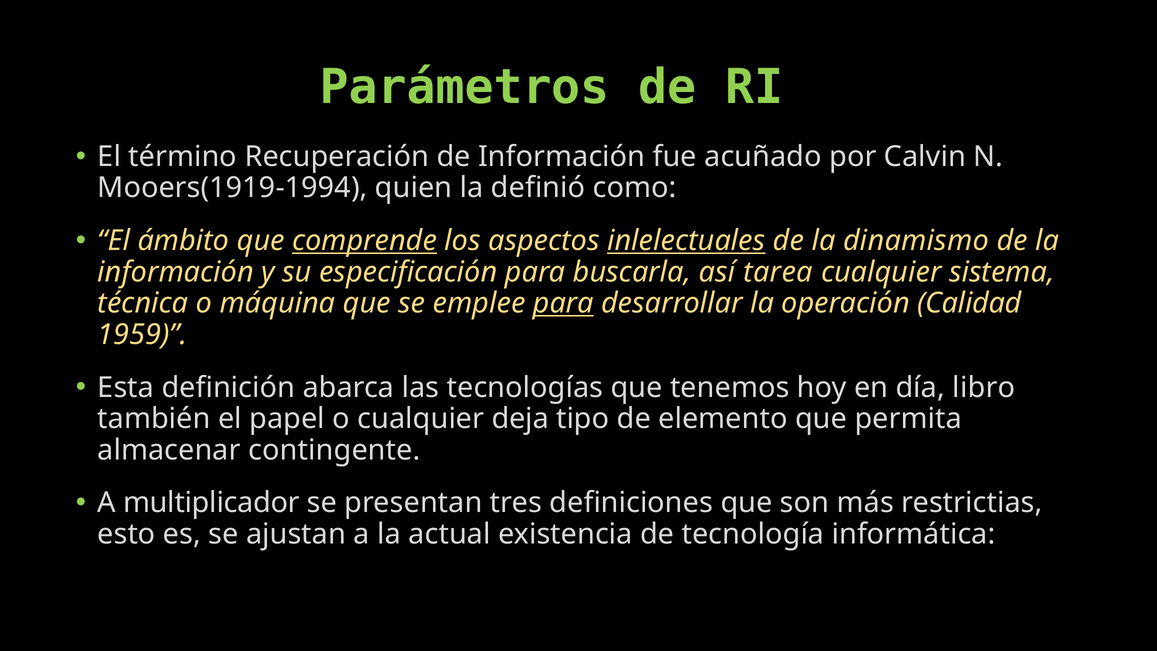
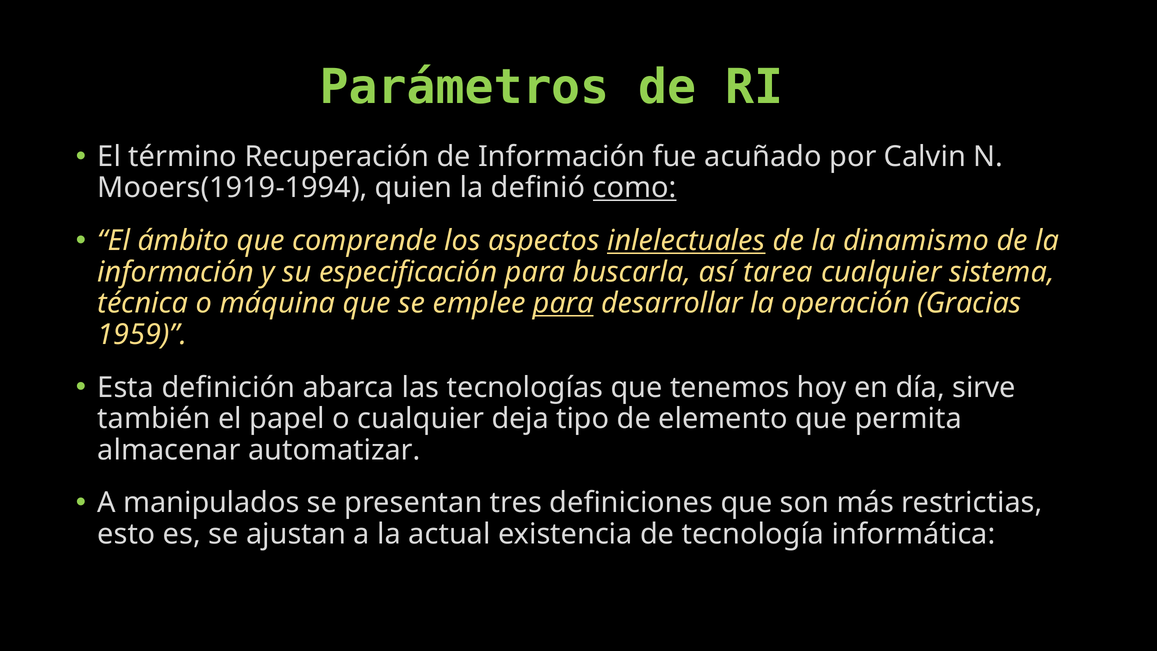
como underline: none -> present (635, 188)
comprende underline: present -> none (365, 241)
Calidad: Calidad -> Gracias (969, 303)
libro: libro -> sirve (984, 387)
contingente: contingente -> automatizar (334, 450)
multiplicador: multiplicador -> manipulados (211, 503)
